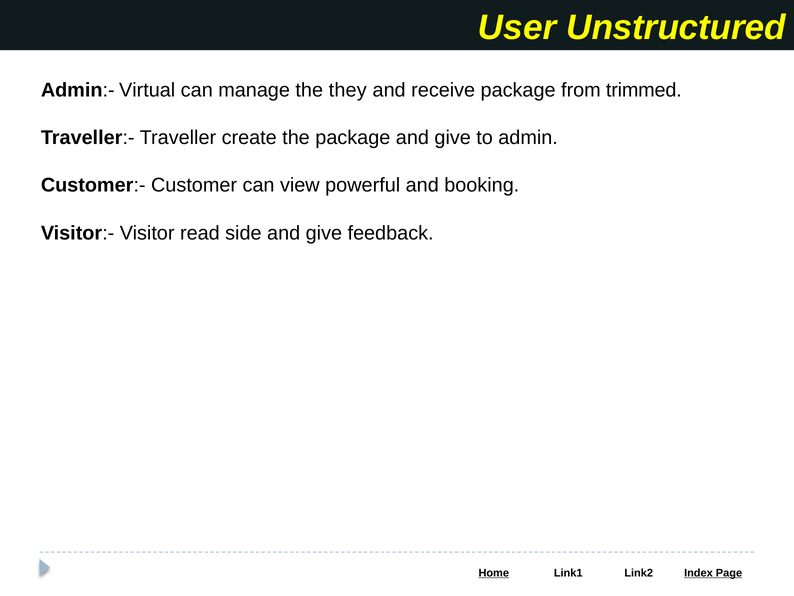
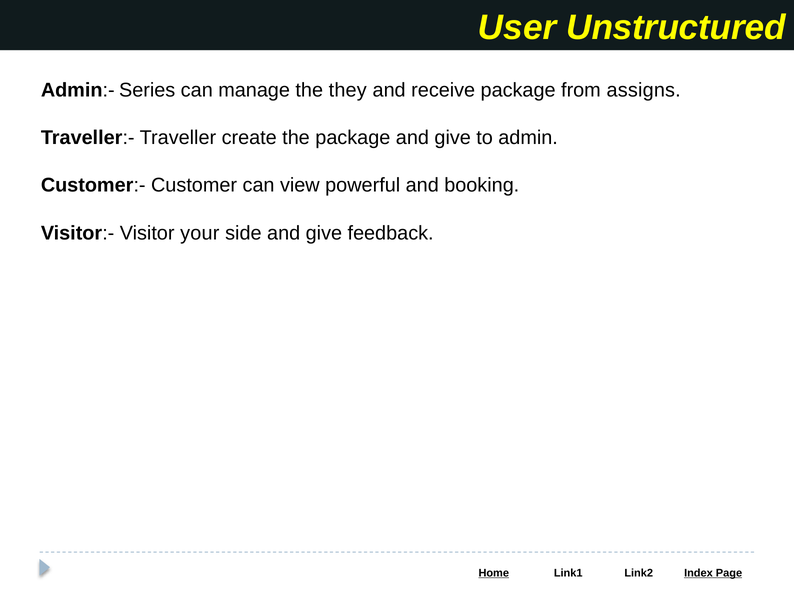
Virtual: Virtual -> Series (147, 90)
trimmed: trimmed -> assigns (644, 90)
read: read -> your (200, 233)
